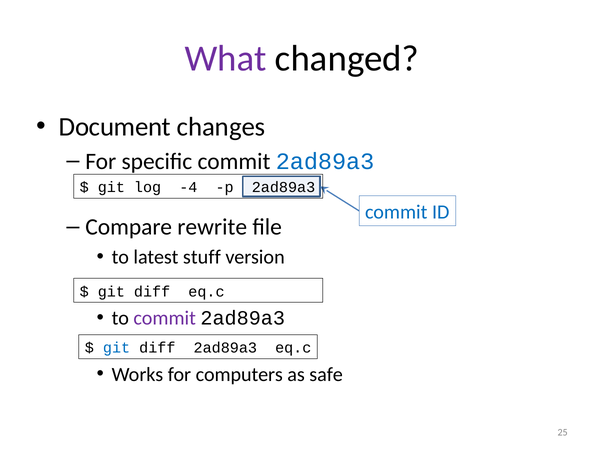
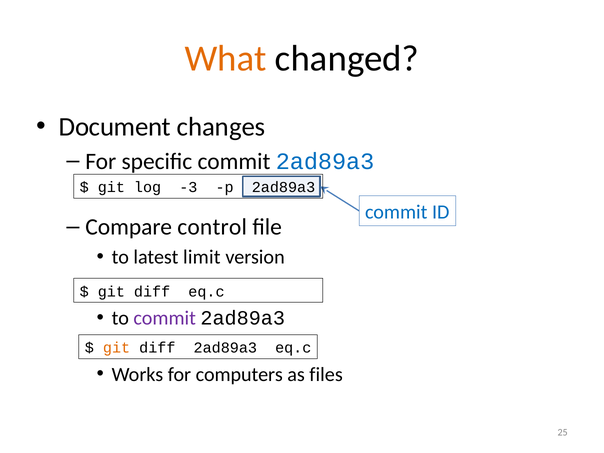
What colour: purple -> orange (226, 58)
-4: -4 -> -3 (188, 187)
rewrite: rewrite -> control (212, 227)
stuff: stuff -> limit (202, 257)
git colour: blue -> orange (117, 348)
safe: safe -> files (326, 374)
